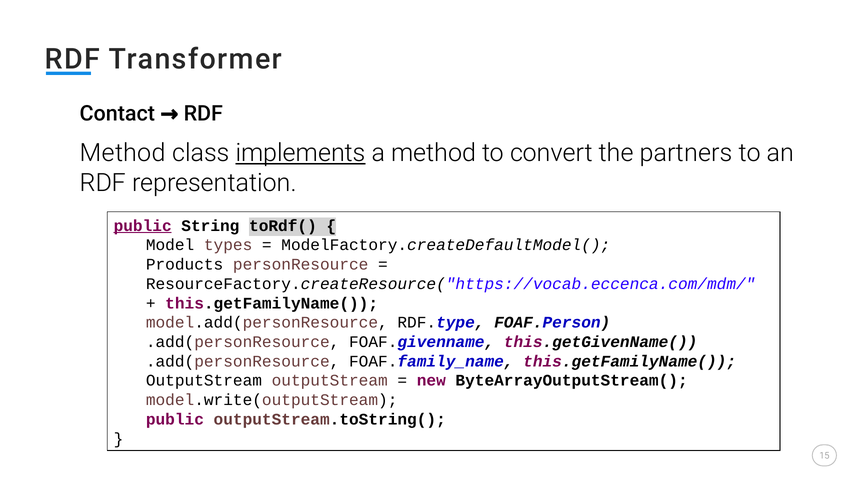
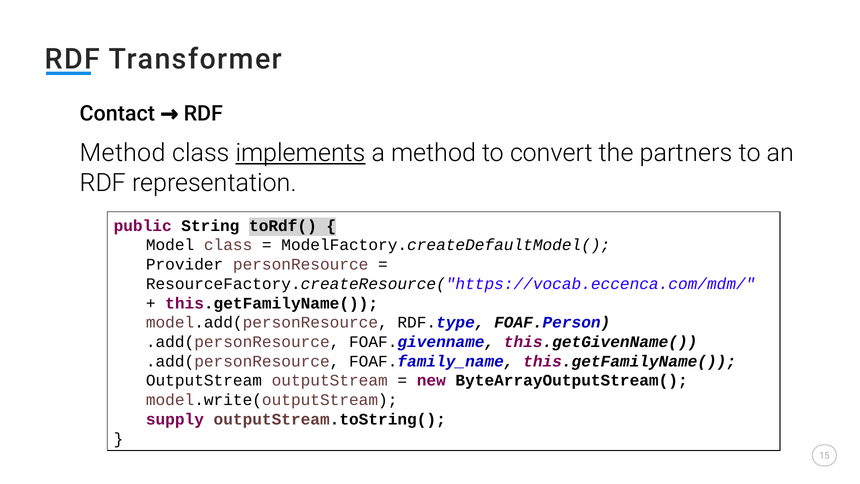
public underline: present -> none (143, 226)
Model types: types -> class (228, 245)
Products: Products -> Provider (185, 264)
public: public -> supply (175, 419)
